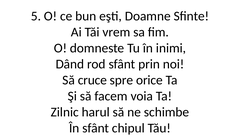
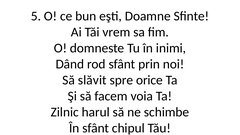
cruce: cruce -> slăvit (92, 80)
